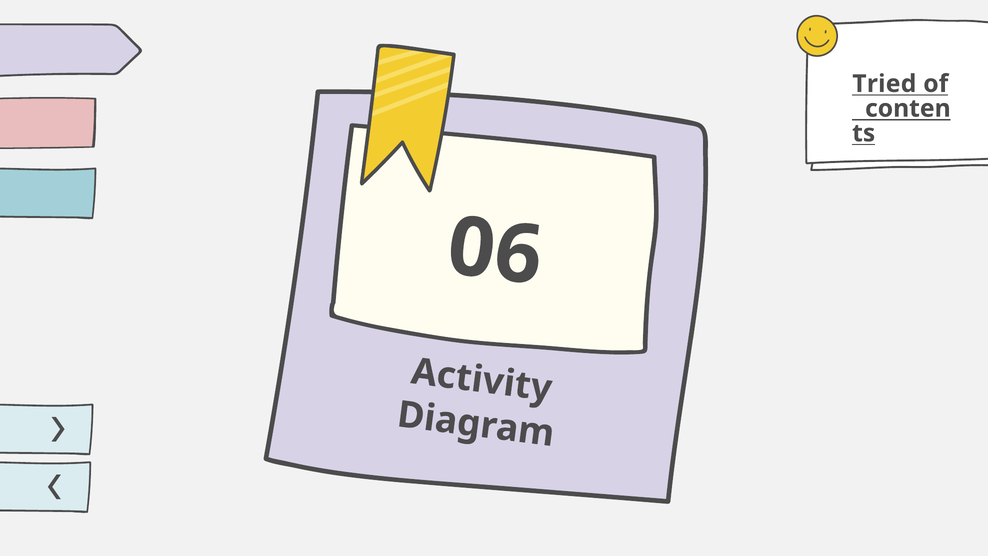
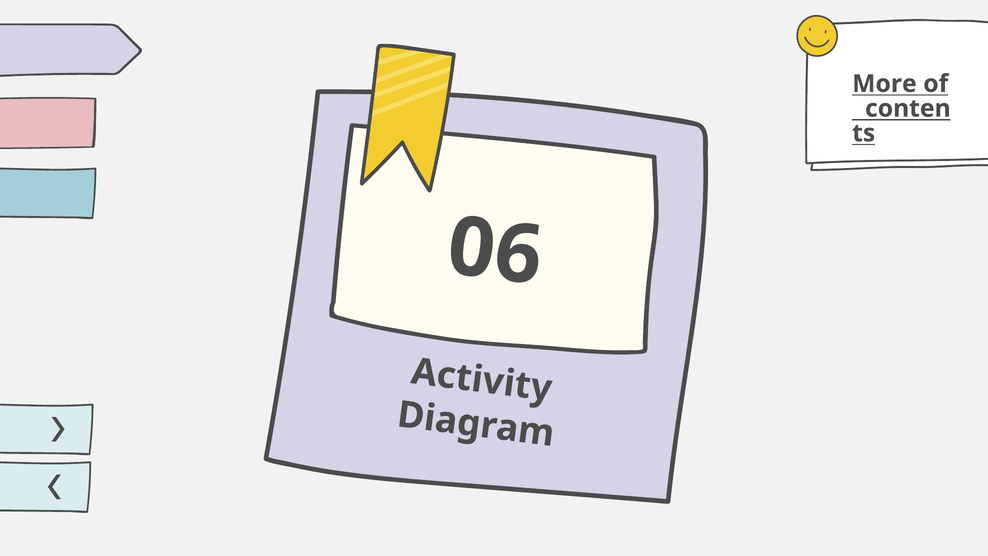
Tried: Tried -> More (884, 84)
